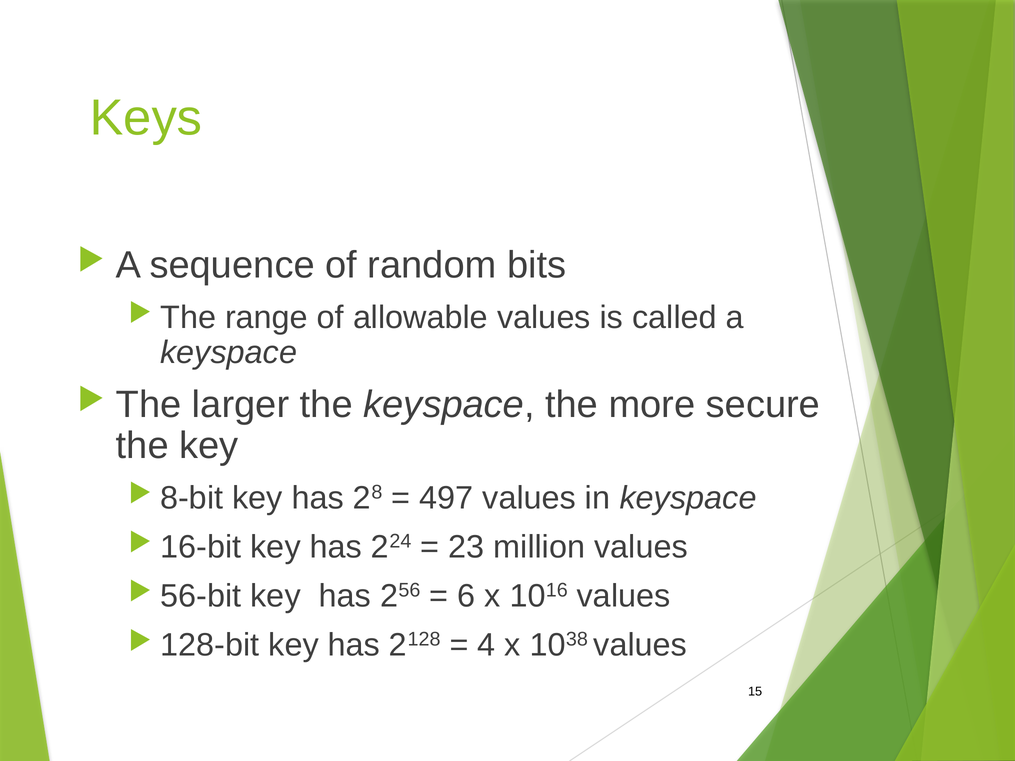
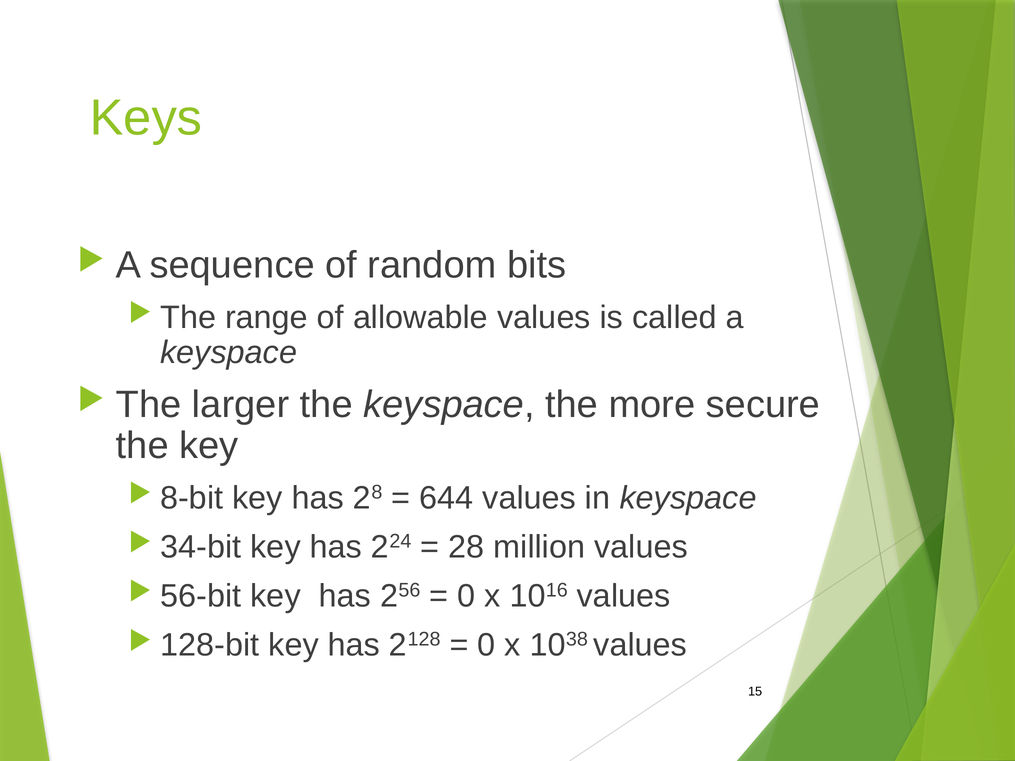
497: 497 -> 644 (446, 498)
16-bit: 16-bit -> 34-bit (201, 547)
23: 23 -> 28 (466, 547)
6: 6 -> 0 (466, 596)
4: 4 -> 0 (486, 645)
